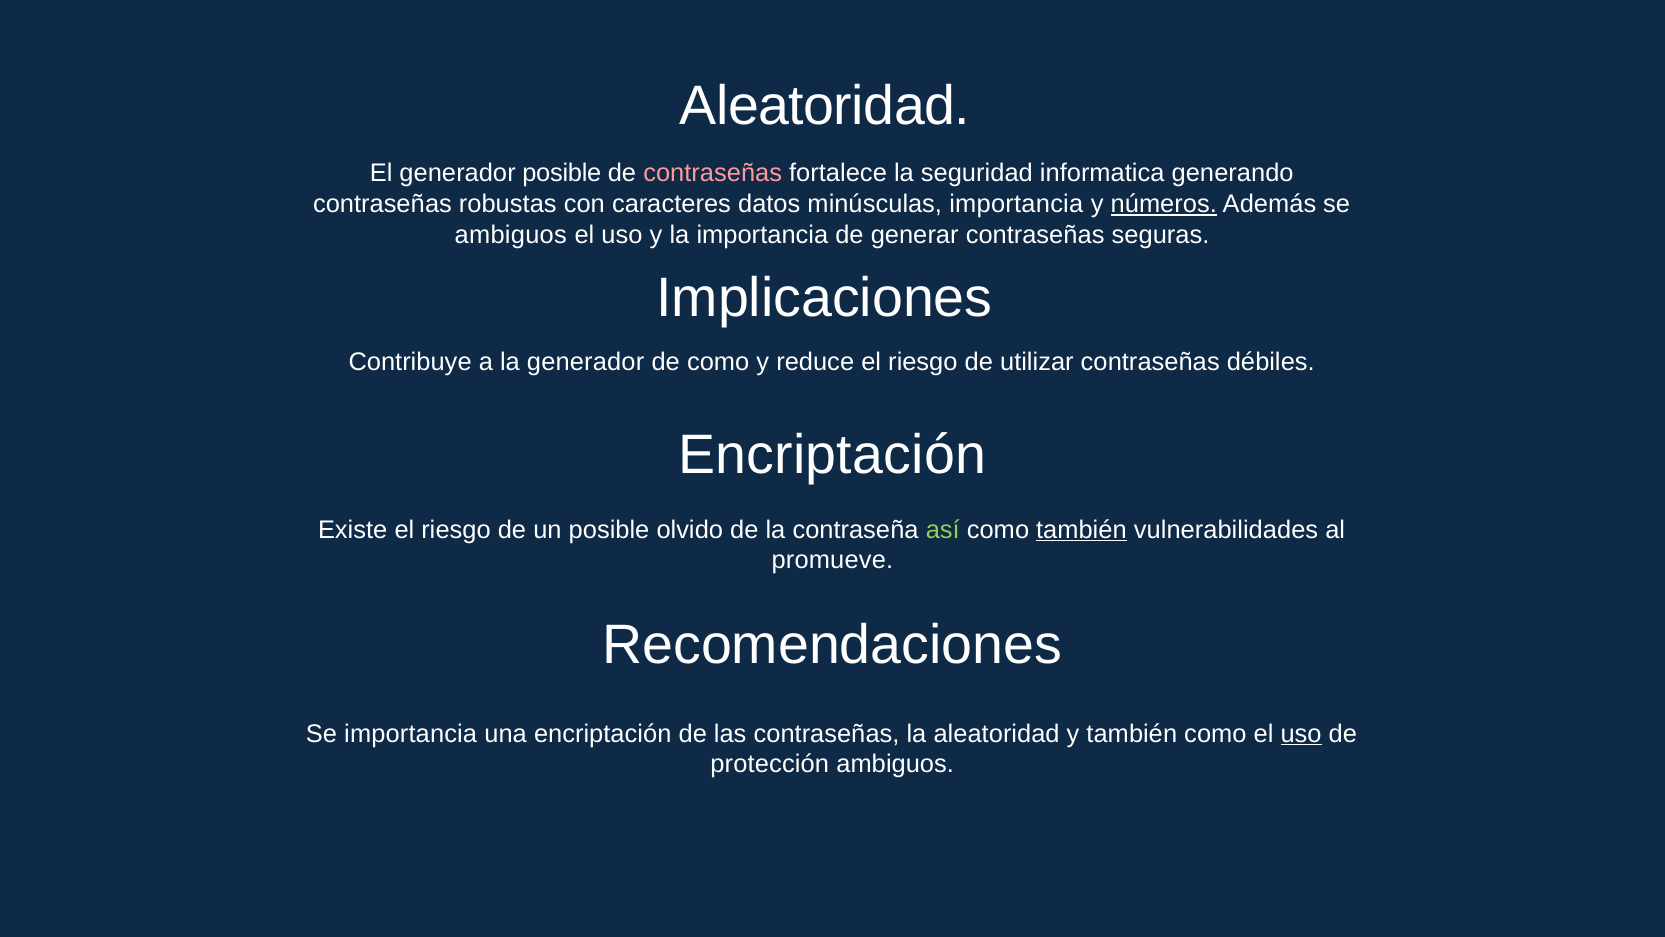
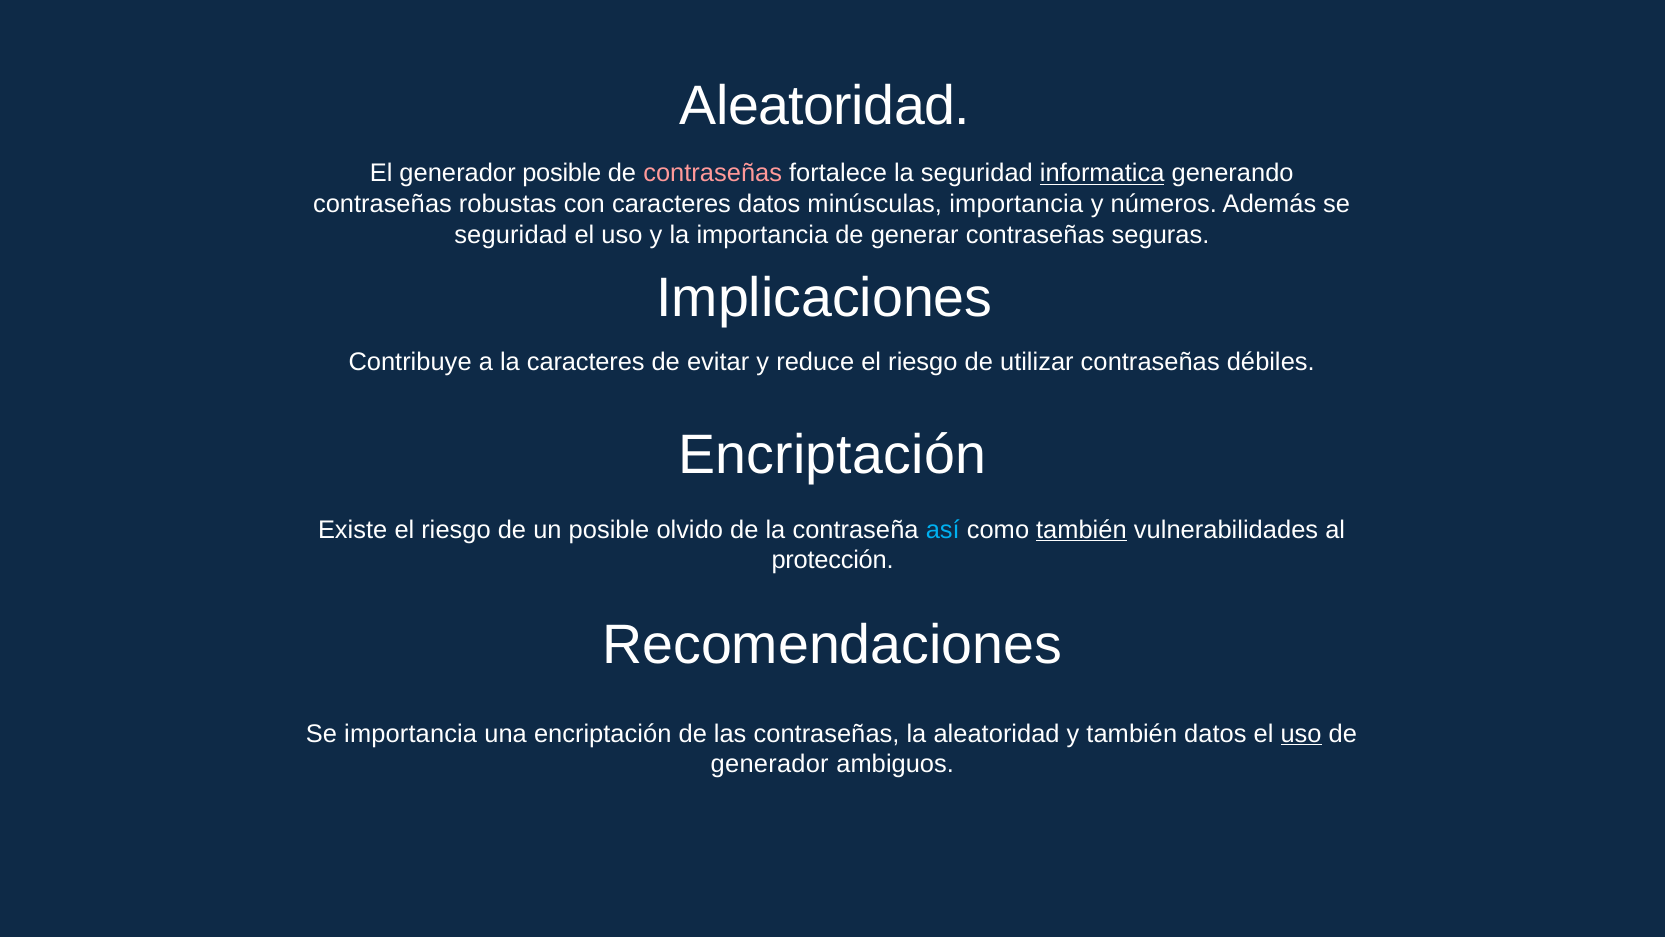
informatica underline: none -> present (1102, 173)
números underline: present -> none (1164, 204)
ambiguos: ambiguos -> seguridad (511, 235)
la generador: generador -> caracteres (586, 362)
de como: como -> evitar (718, 362)
así colour: light green -> light blue (943, 529)
promueve: promueve -> protección (833, 560)
también como: como -> datos (1215, 733)
protección: protección -> generador (770, 764)
